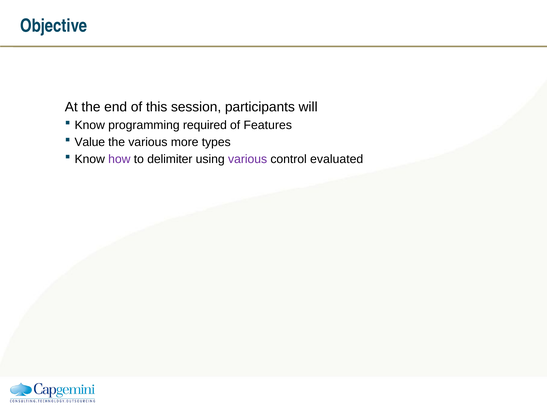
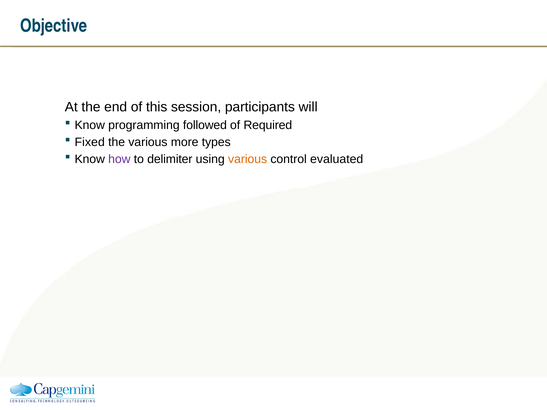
required: required -> followed (205, 125)
Features: Features -> Required (268, 125)
Value: Value -> Fixed (90, 142)
various colour: purple -> orange (248, 159)
